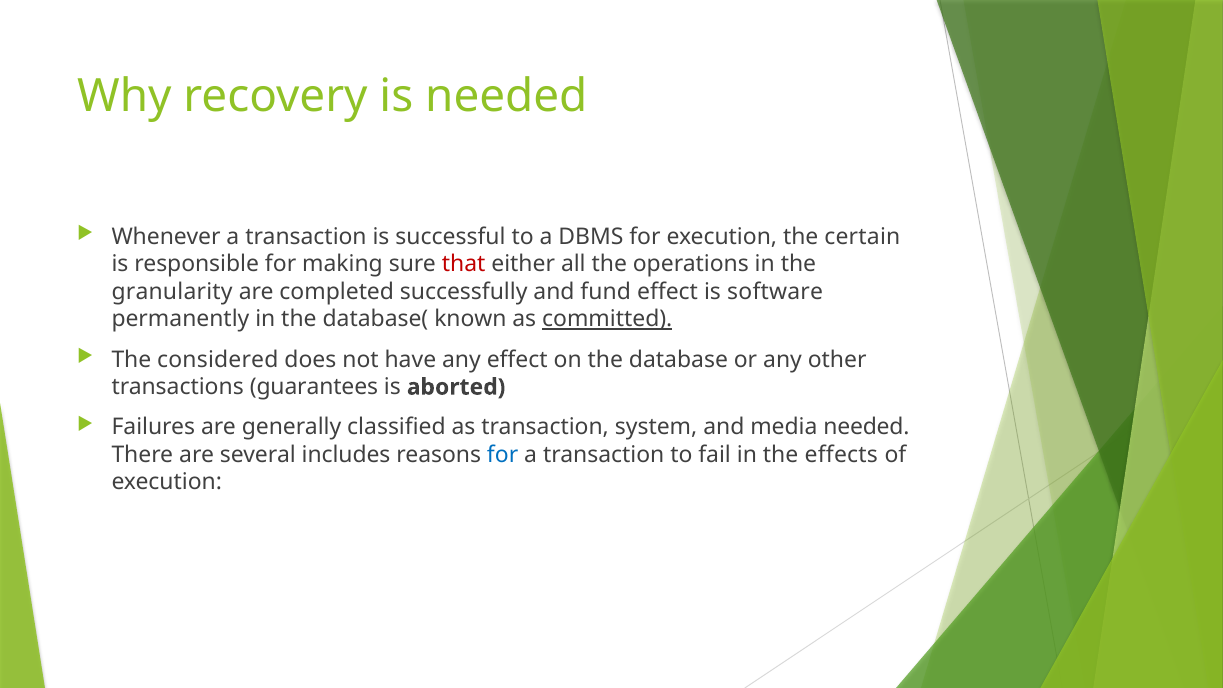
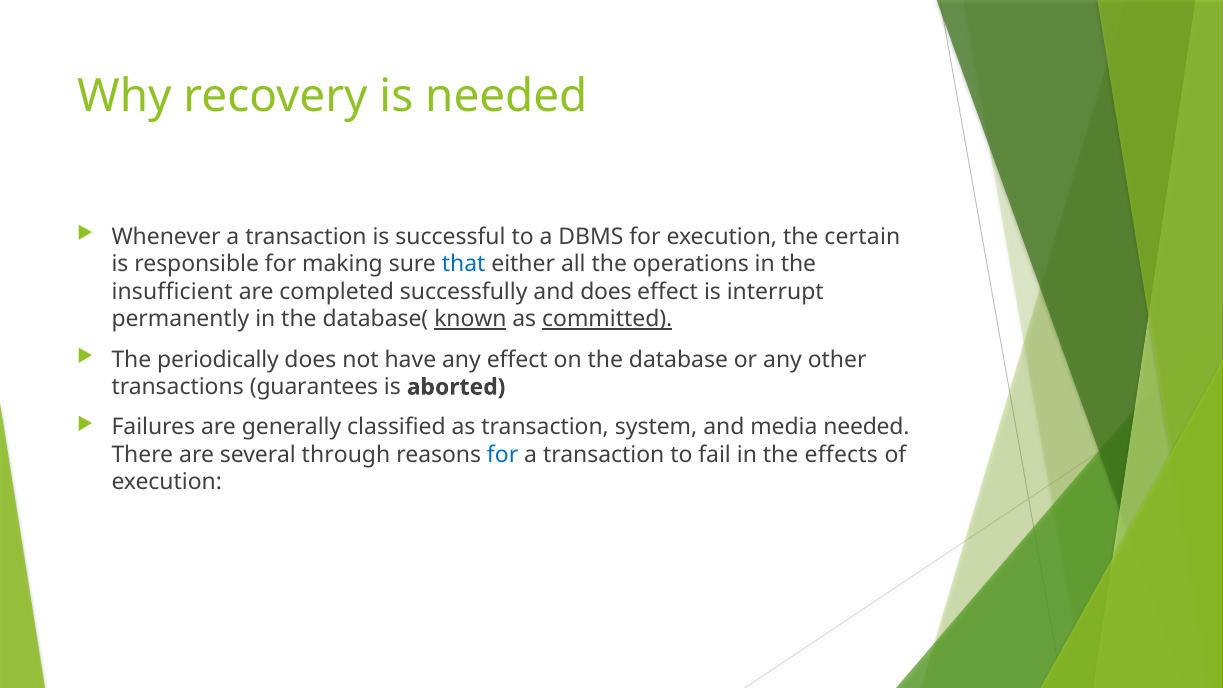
that colour: red -> blue (464, 264)
granularity: granularity -> insufficient (172, 292)
and fund: fund -> does (606, 292)
software: software -> interrupt (775, 292)
known underline: none -> present (470, 319)
considered: considered -> periodically (218, 360)
includes: includes -> through (346, 455)
